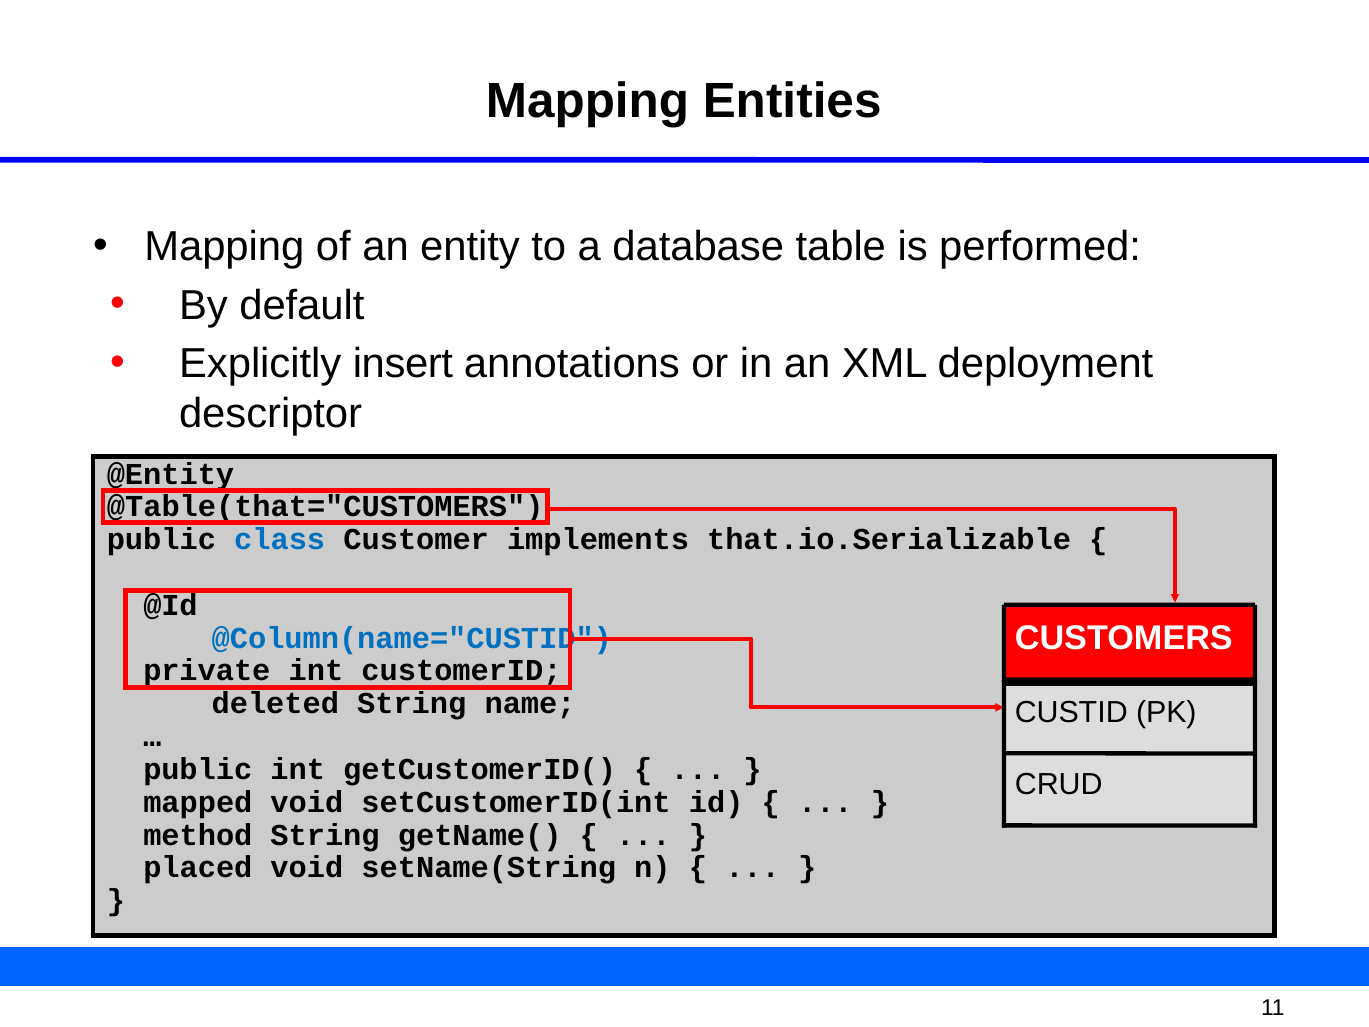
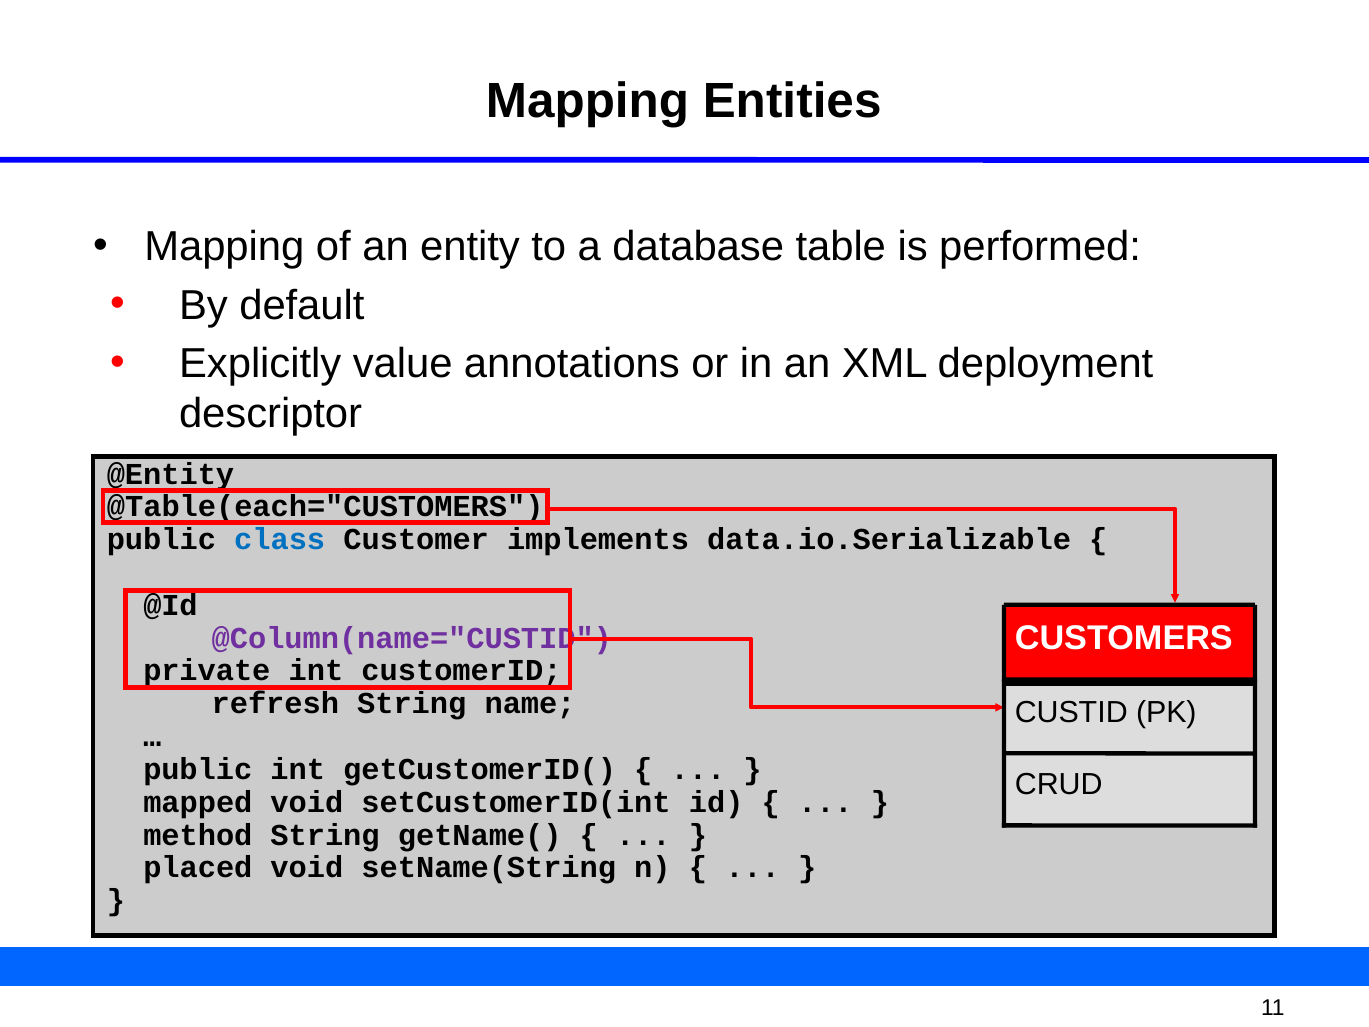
insert: insert -> value (403, 364)
@Table(that="CUSTOMERS: @Table(that="CUSTOMERS -> @Table(each="CUSTOMERS (325, 507)
that.io.Serializable: that.io.Serializable -> data.io.Serializable (889, 540)
@Column(name="CUSTID colour: blue -> purple (412, 638)
deleted: deleted -> refresh (275, 704)
